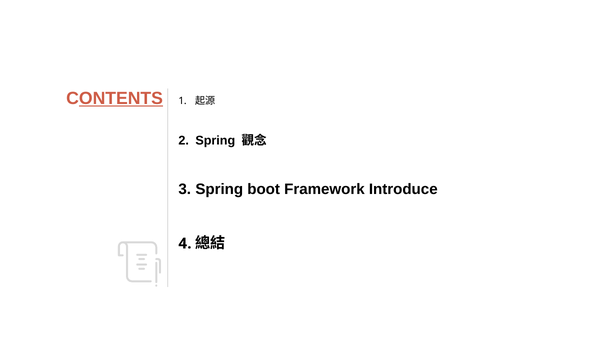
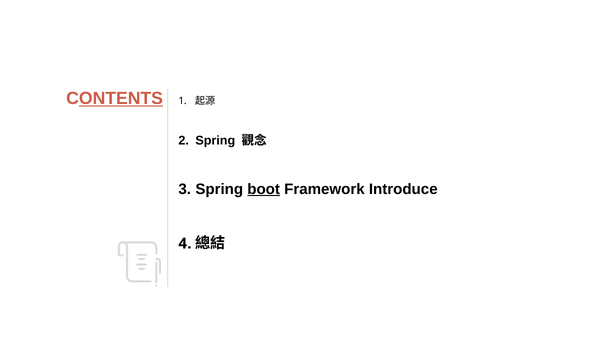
boot underline: none -> present (264, 189)
